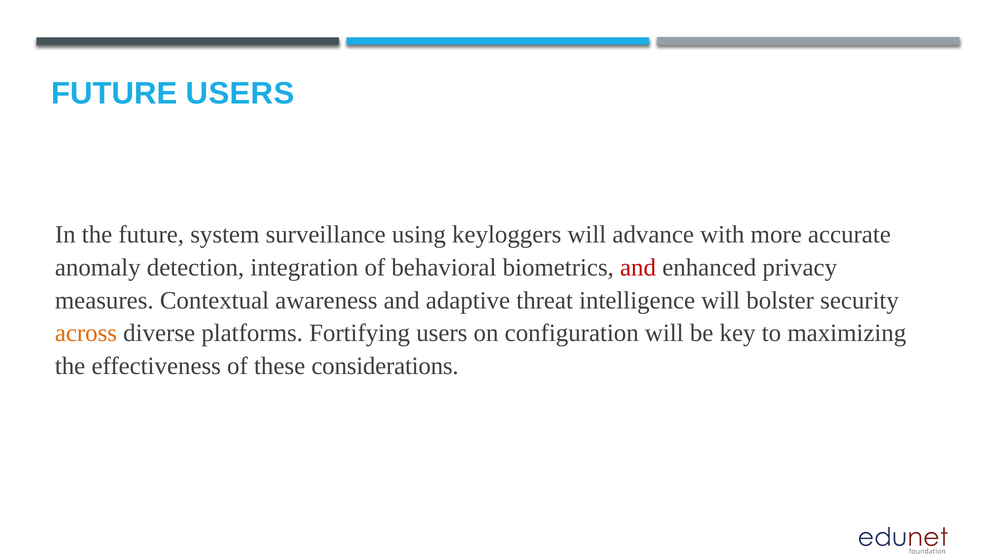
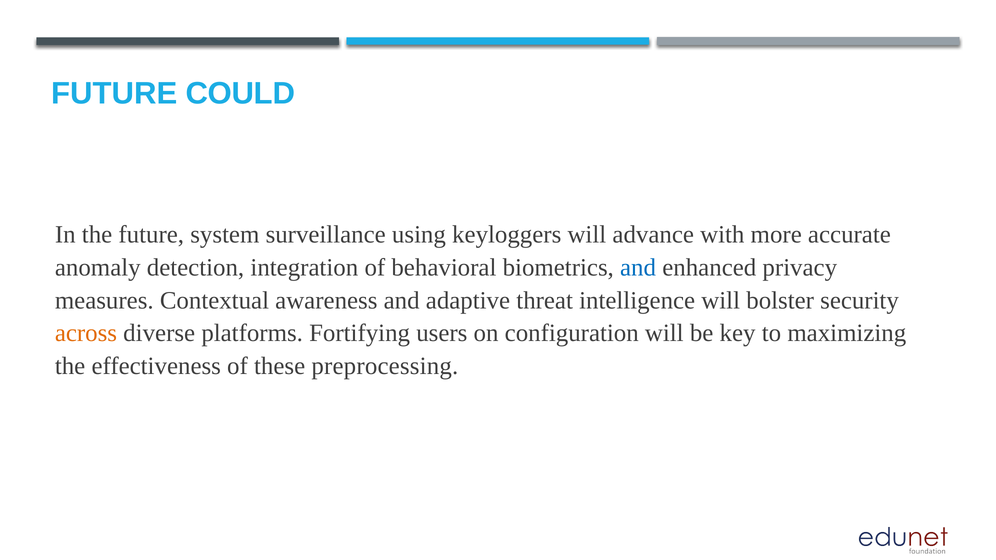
FUTURE USERS: USERS -> COULD (240, 94)
and colour: red -> blue (638, 268)
considerations: considerations -> preprocessing (385, 366)
